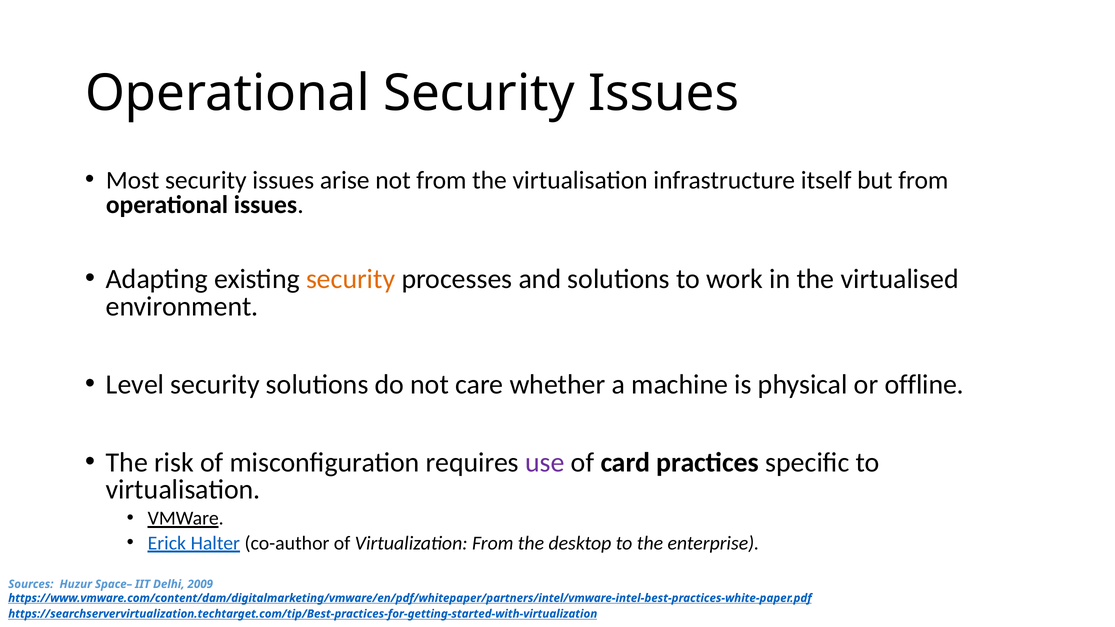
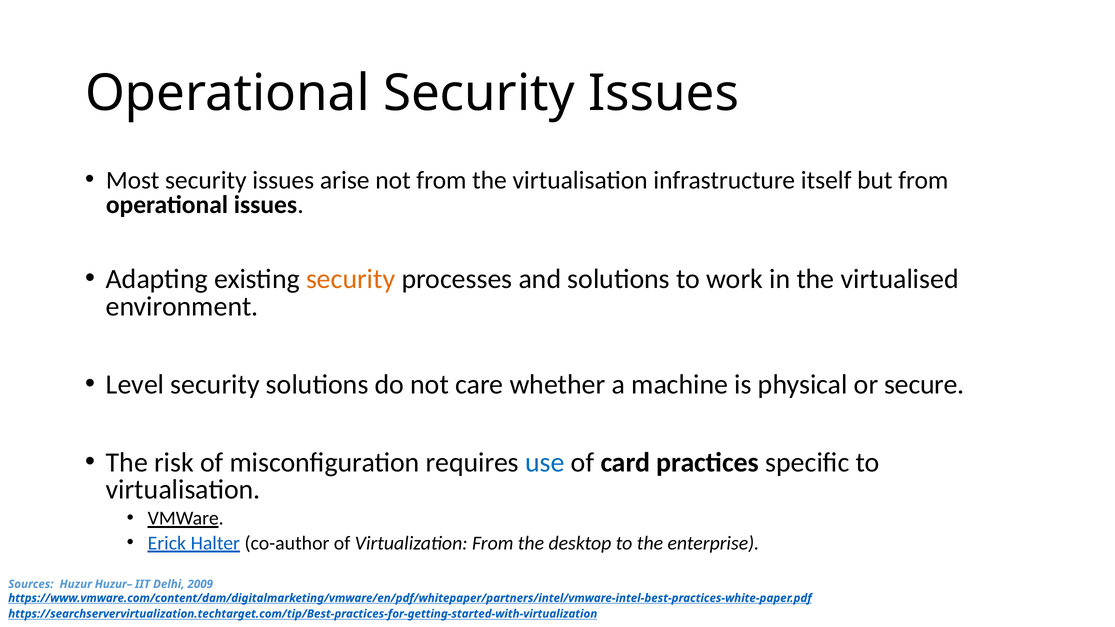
offline: offline -> secure (924, 384)
use colour: purple -> blue (545, 463)
Space–: Space– -> Huzur– (114, 584)
